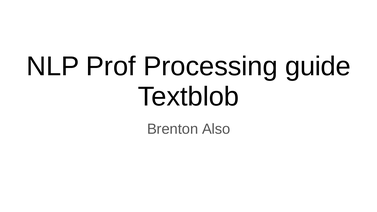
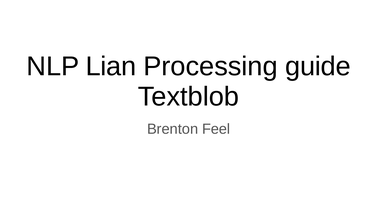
Prof: Prof -> Lian (111, 66)
Also: Also -> Feel (216, 129)
